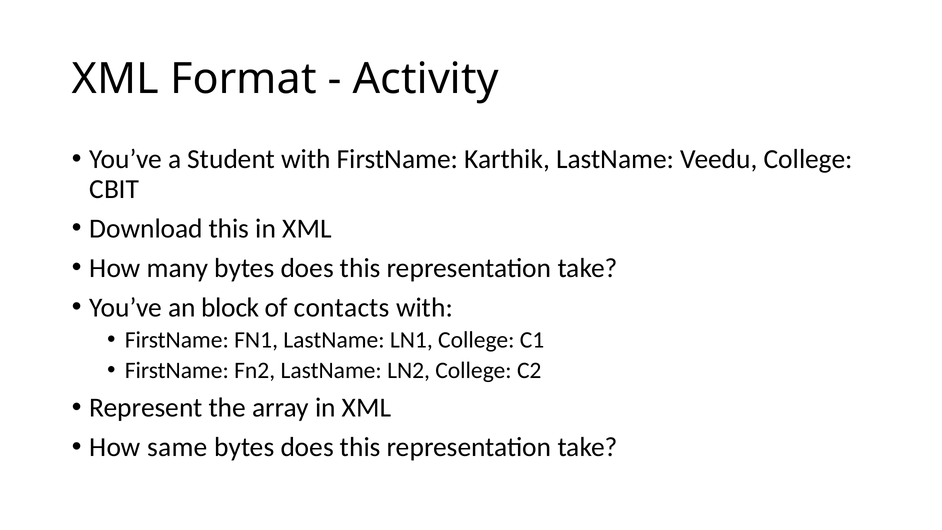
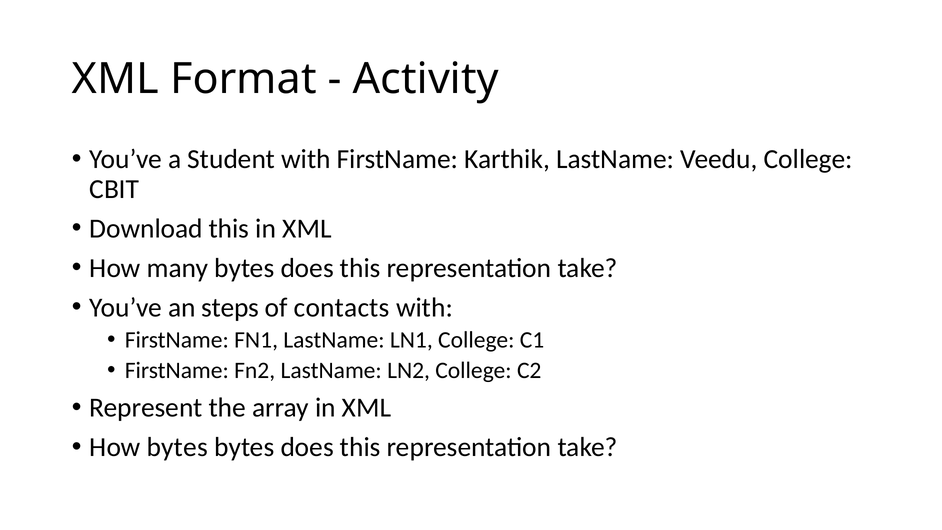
block: block -> steps (230, 307)
How same: same -> bytes (177, 447)
